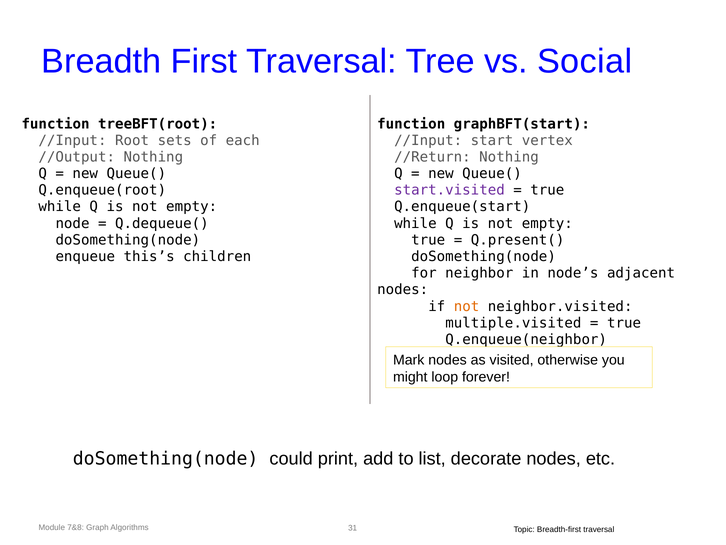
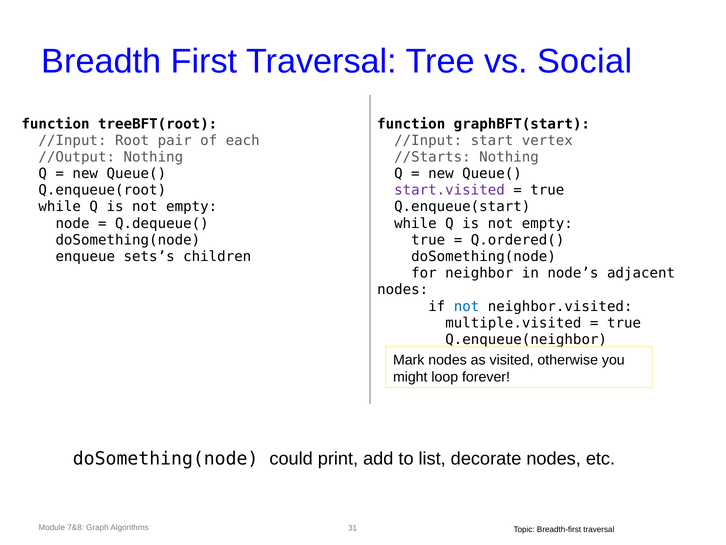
sets: sets -> pair (175, 140)
//Return: //Return -> //Starts (432, 157)
Q.present(: Q.present( -> Q.ordered( (518, 240)
this’s: this’s -> sets’s (149, 256)
not colour: orange -> blue (467, 306)
